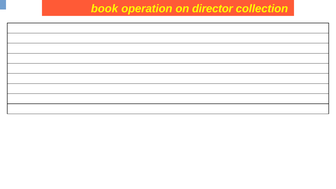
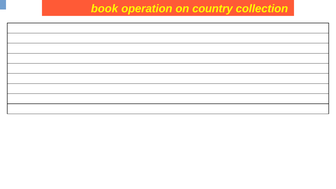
director: director -> country (213, 9)
